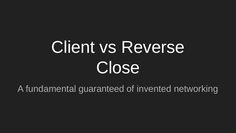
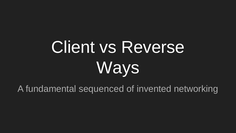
Close: Close -> Ways (118, 68)
guaranteed: guaranteed -> sequenced (101, 89)
